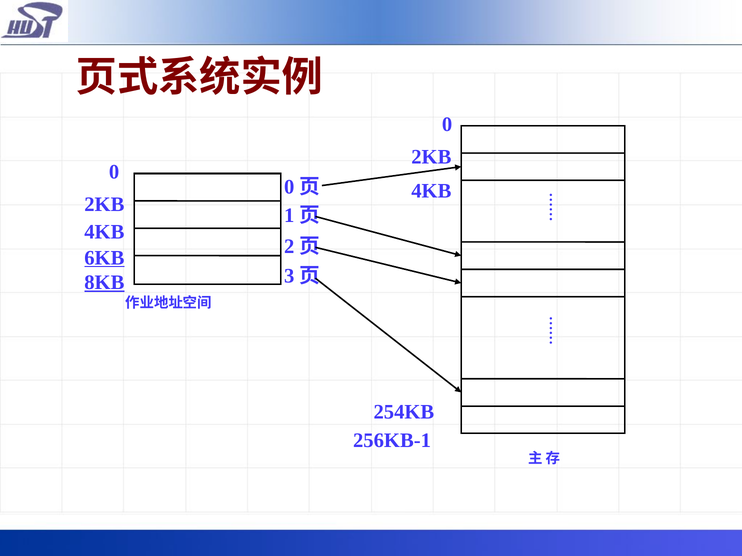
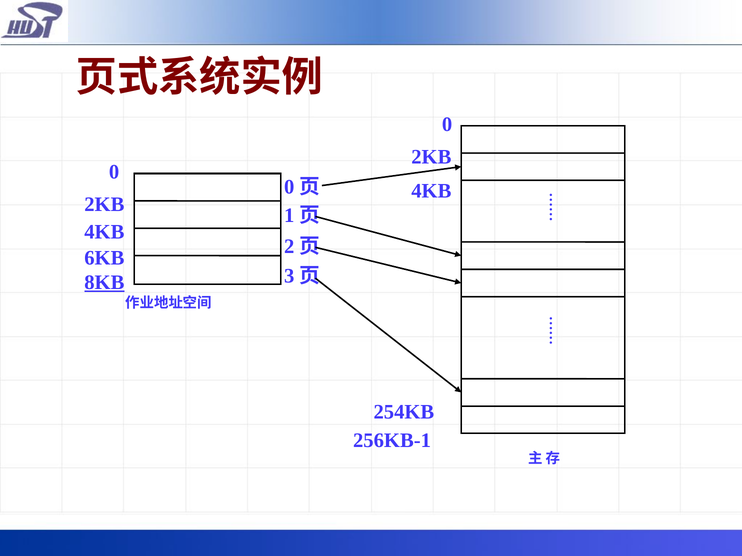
6KB underline: present -> none (104, 258)
